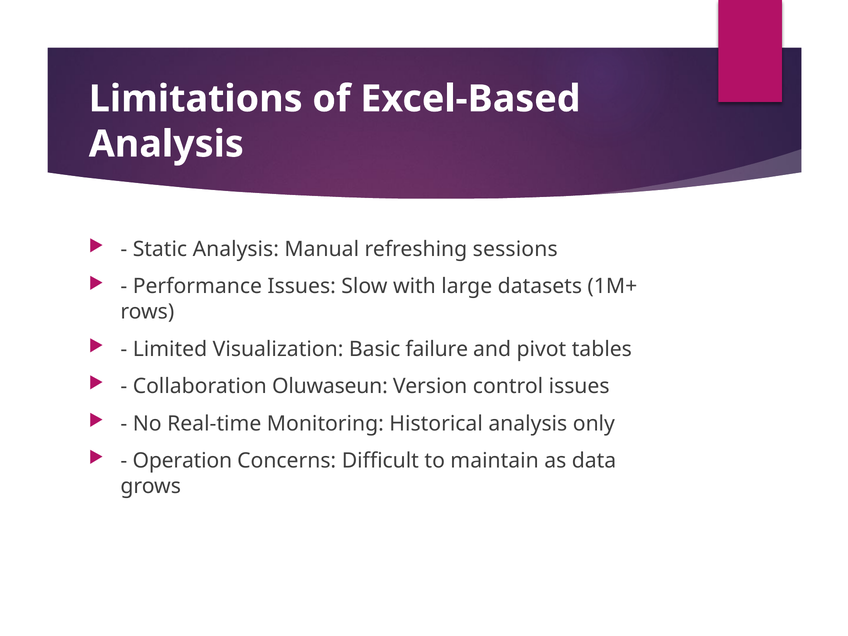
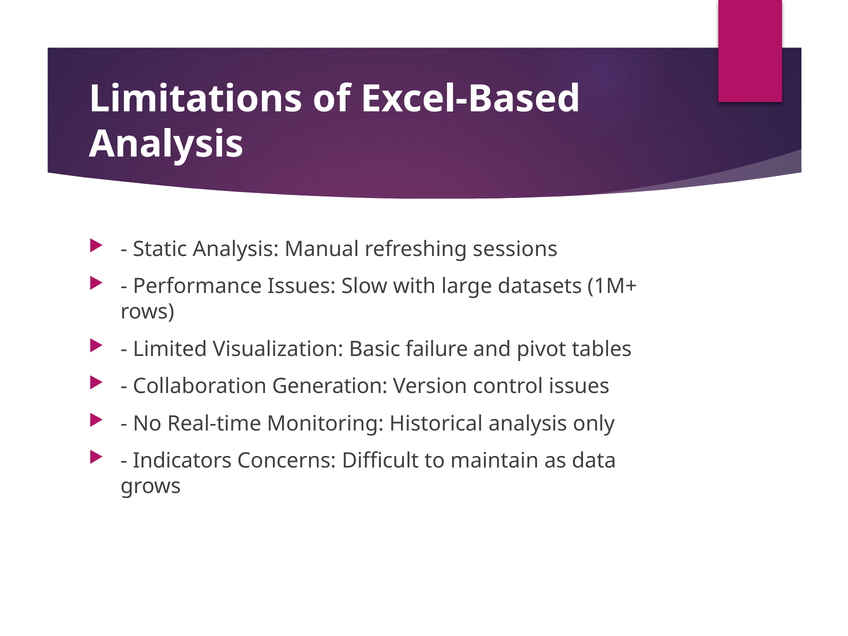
Oluwaseun: Oluwaseun -> Generation (330, 386)
Operation: Operation -> Indicators (182, 461)
